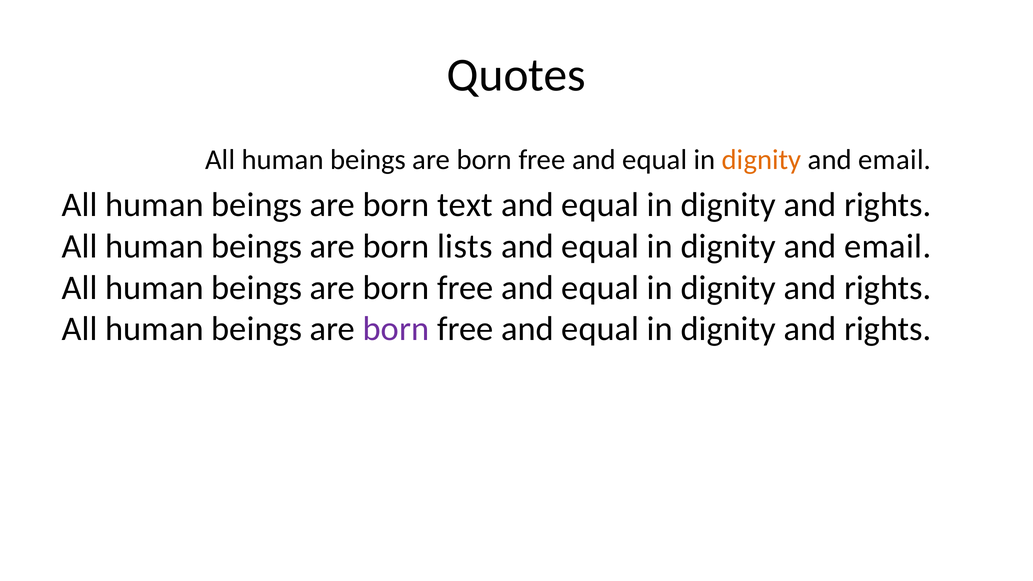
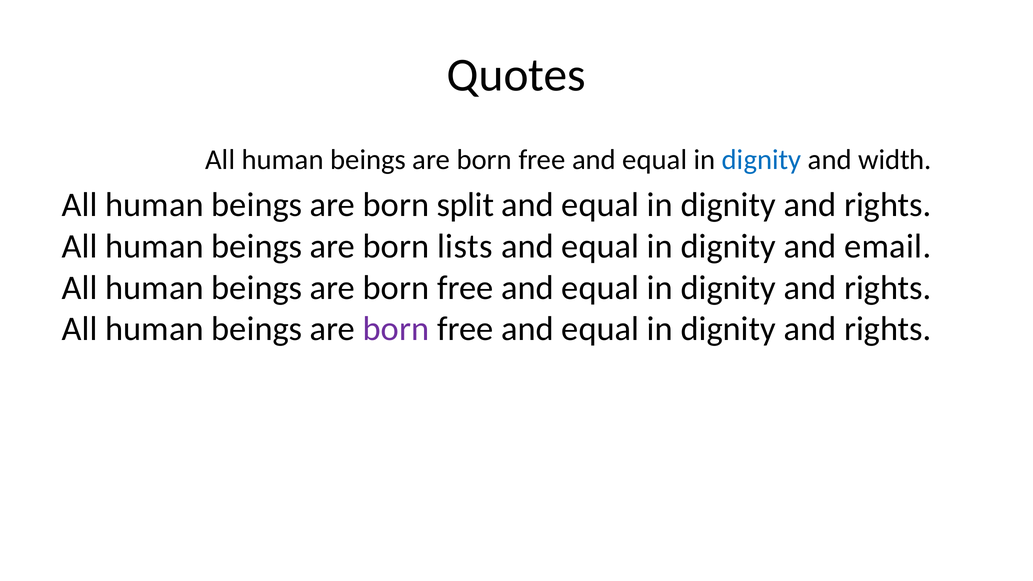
dignity colour: orange -> blue (762, 160)
email: email -> width (895, 160)
text: text -> split (465, 205)
